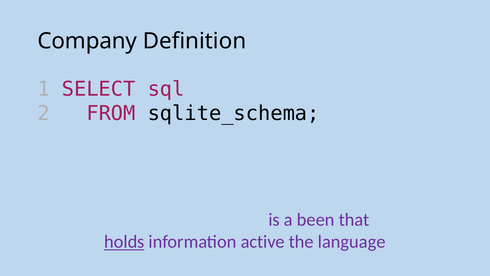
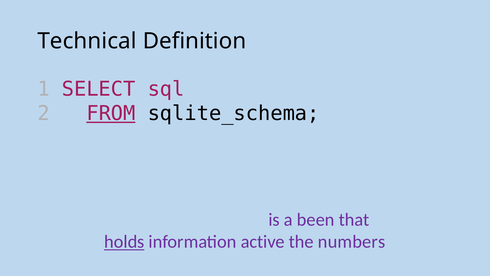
Company: Company -> Technical (87, 41)
FROM underline: none -> present (111, 113)
language: language -> numbers (352, 242)
